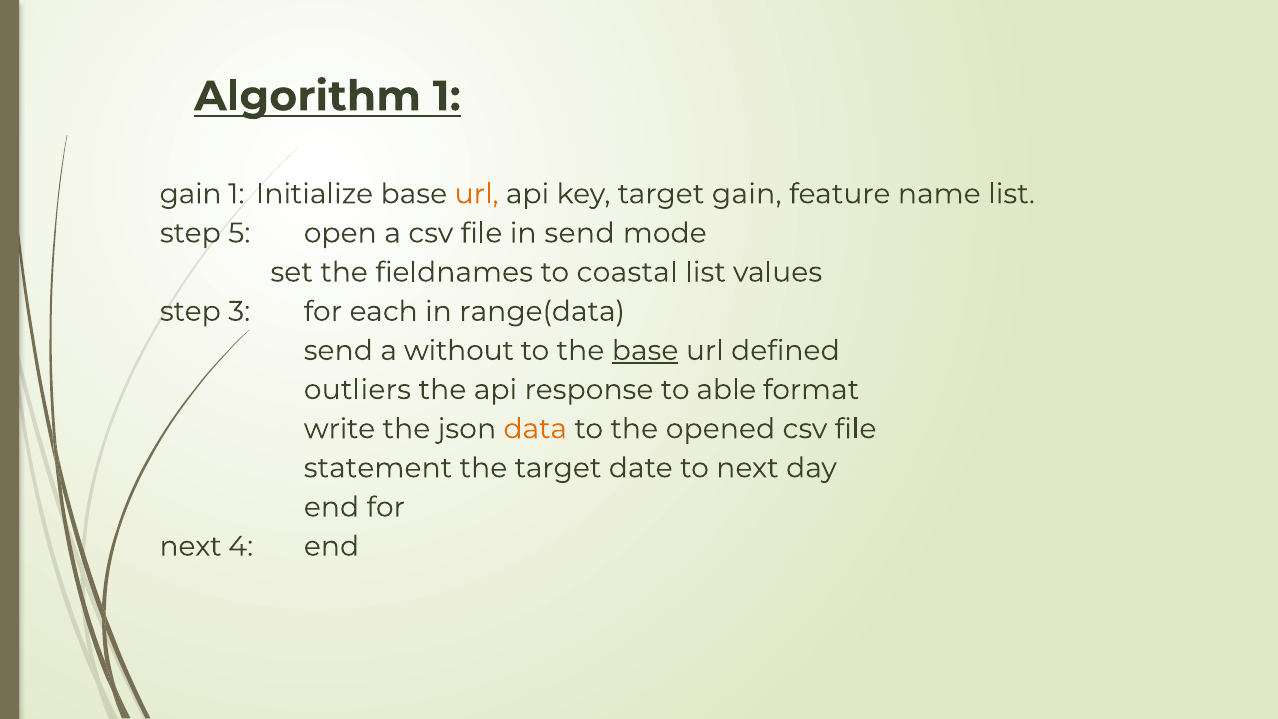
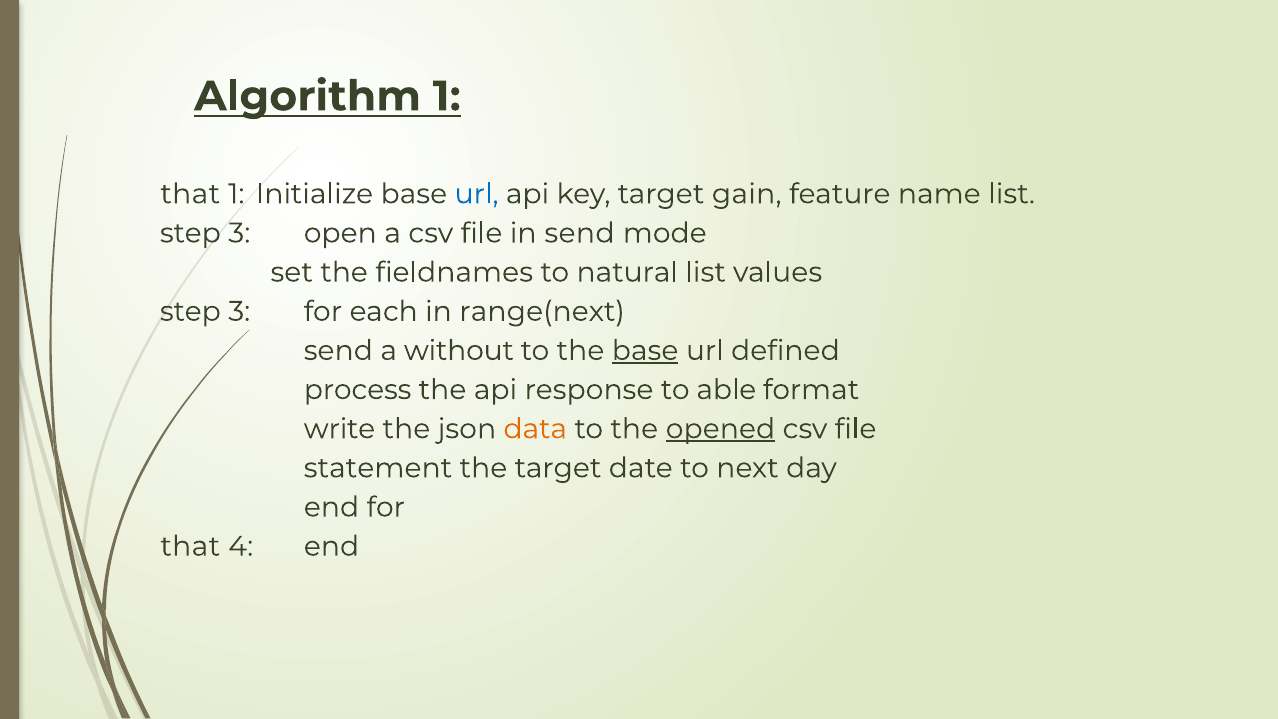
gain: gain -> that (190, 194)
url colour: orange -> blue (477, 194)
5: 5 -> 3 (239, 233)
coastal: coastal -> natural (627, 272)
range(data: range(data -> range(next (542, 311)
outliers: outliers -> process (358, 390)
opened underline: none -> present (720, 429)
next: next -> that (190, 546)
